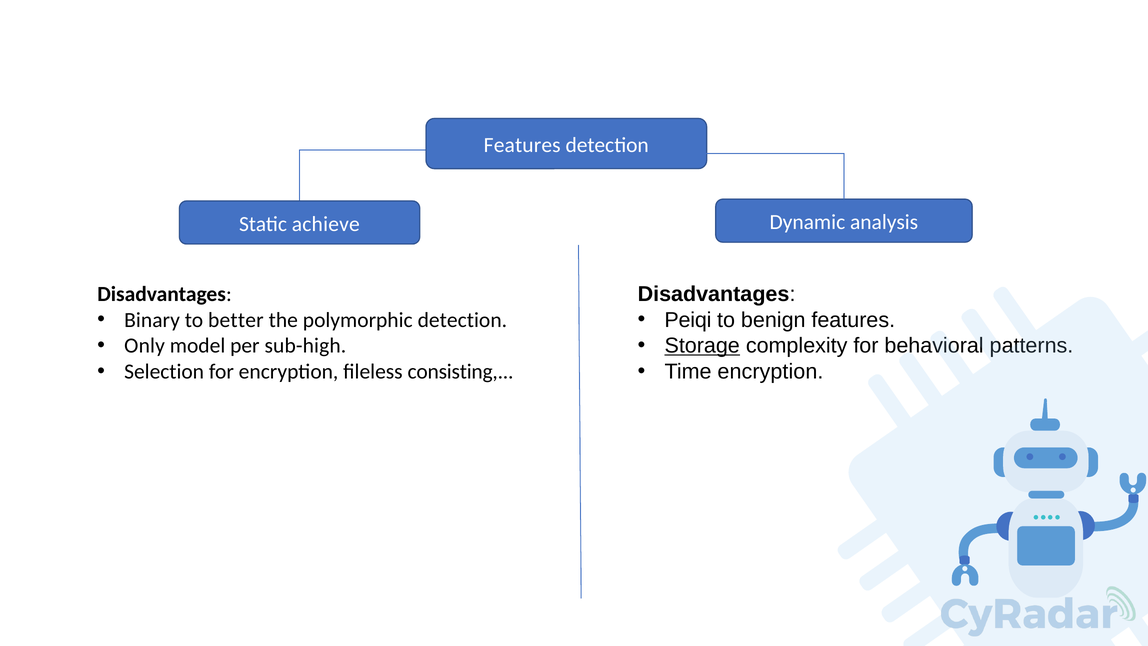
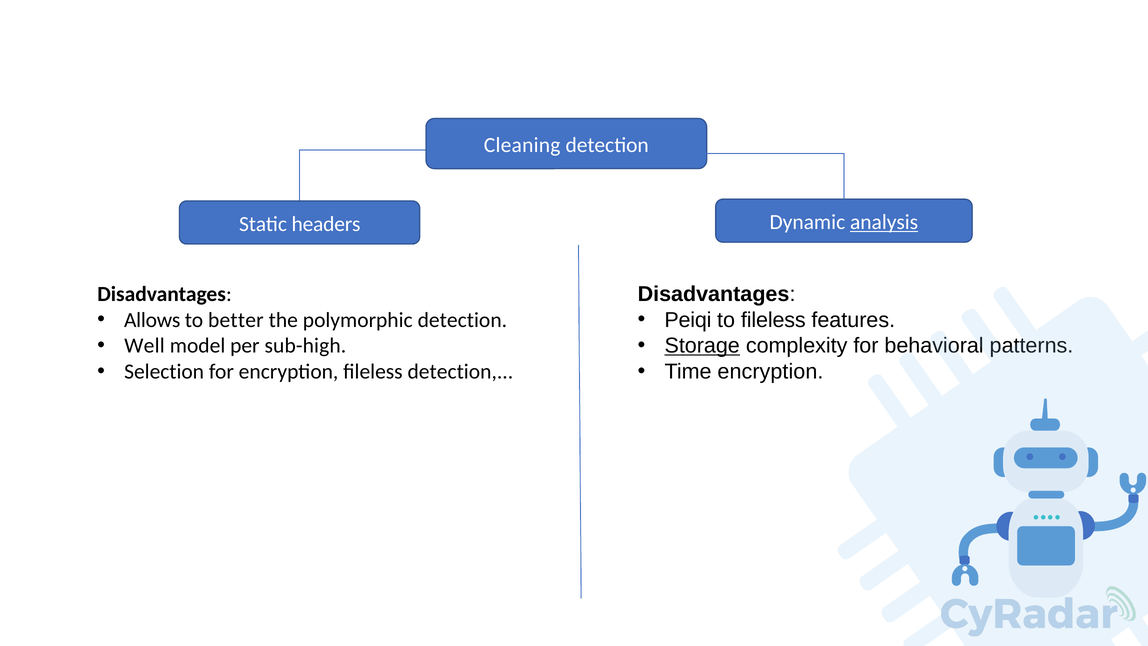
Features: Features -> Cleaning (522, 145)
achieve: achieve -> headers (326, 224)
analysis underline: none -> present (884, 222)
Binary: Binary -> Allows (152, 320)
to benign: benign -> fileless (773, 320)
Only: Only -> Well (145, 346)
fileless consisting: consisting -> detection (460, 372)
